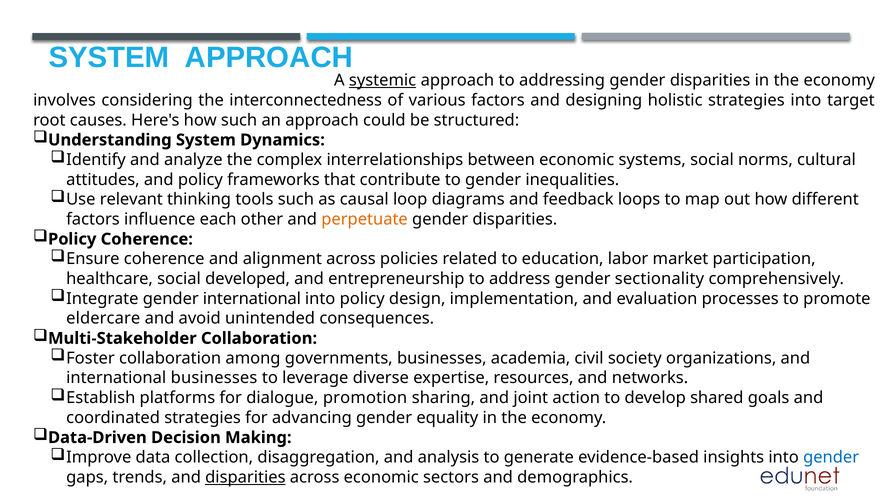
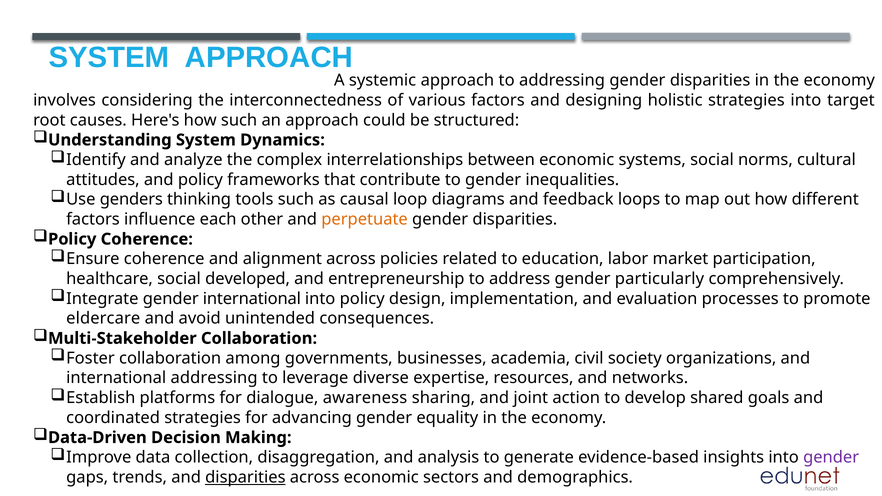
systemic underline: present -> none (383, 80)
relevant: relevant -> genders (131, 200)
sectionality: sectionality -> particularly (659, 279)
international businesses: businesses -> addressing (214, 378)
promotion: promotion -> awareness (365, 398)
gender colour: blue -> purple (831, 458)
